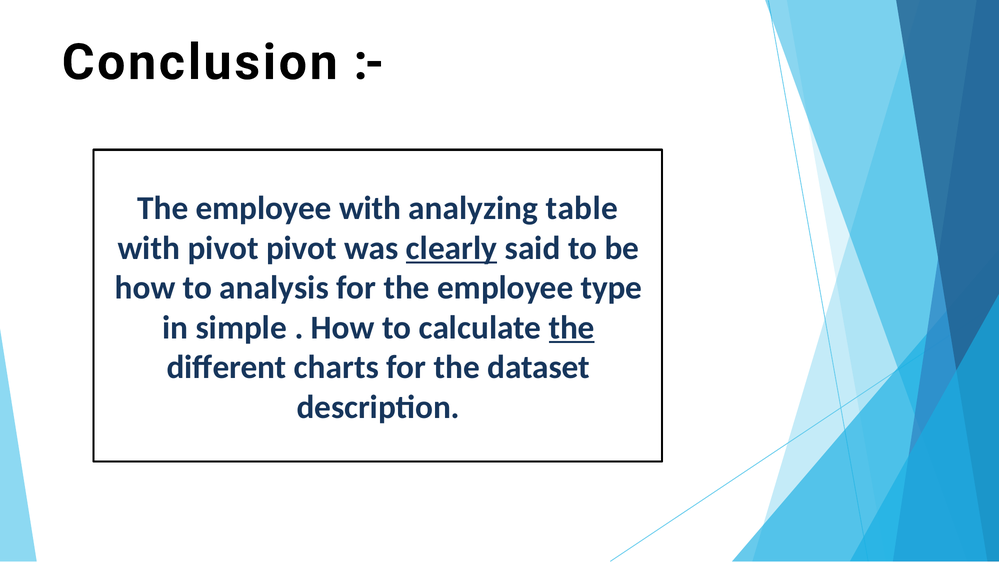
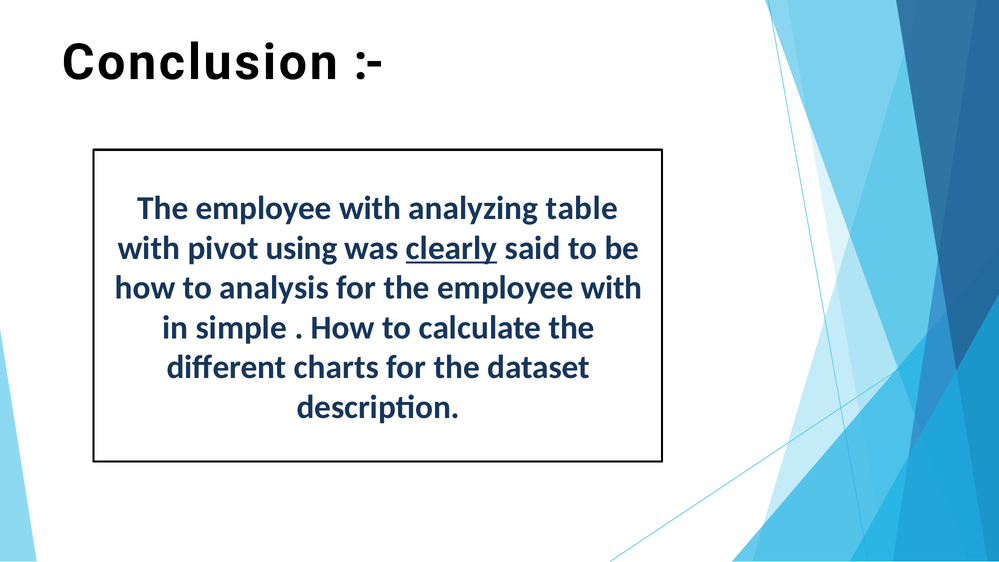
pivot pivot: pivot -> using (302, 248)
for the employee type: type -> with (611, 288)
the underline: present -> none (572, 328)
